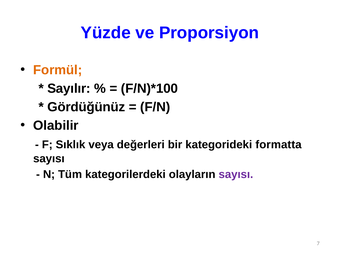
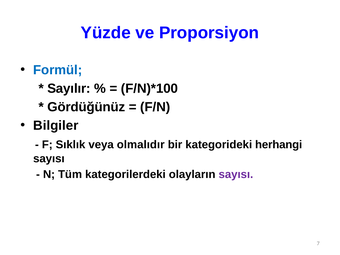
Formül colour: orange -> blue (58, 70)
Olabilir: Olabilir -> Bilgiler (56, 125)
değerleri: değerleri -> olmalıdır (141, 145)
formatta: formatta -> herhangi (279, 145)
